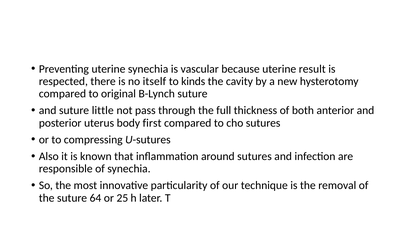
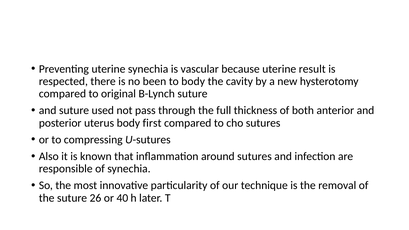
itself: itself -> been (154, 81)
to kinds: kinds -> body (193, 81)
little: little -> used (103, 111)
64: 64 -> 26 (95, 198)
25: 25 -> 40 (122, 198)
